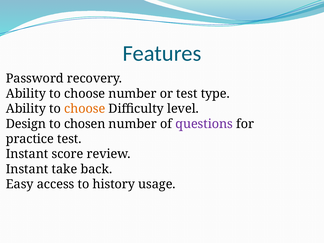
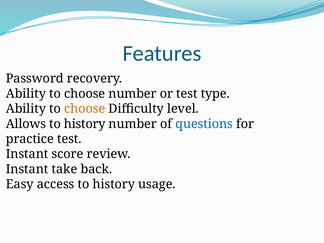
Design: Design -> Allows (26, 124)
chosen: chosen -> history (85, 124)
questions colour: purple -> blue (204, 124)
